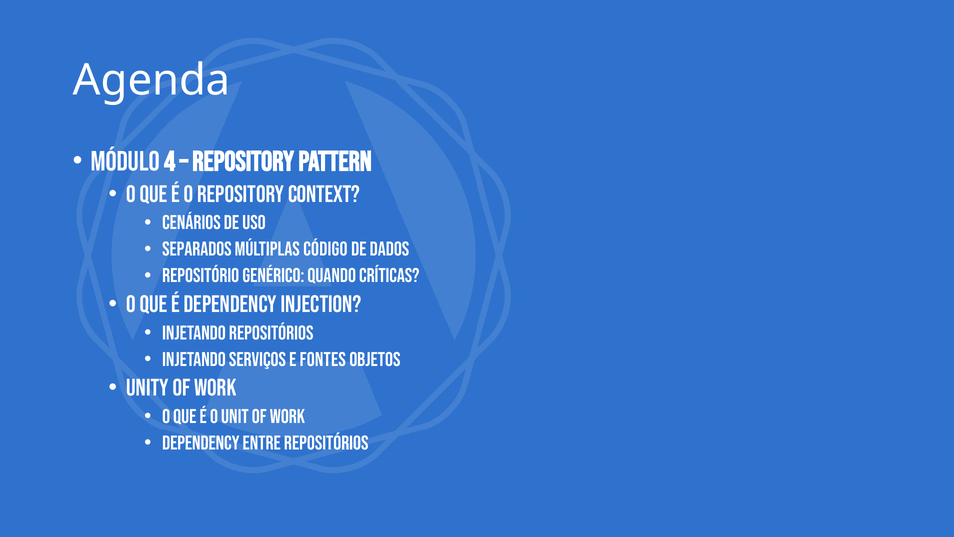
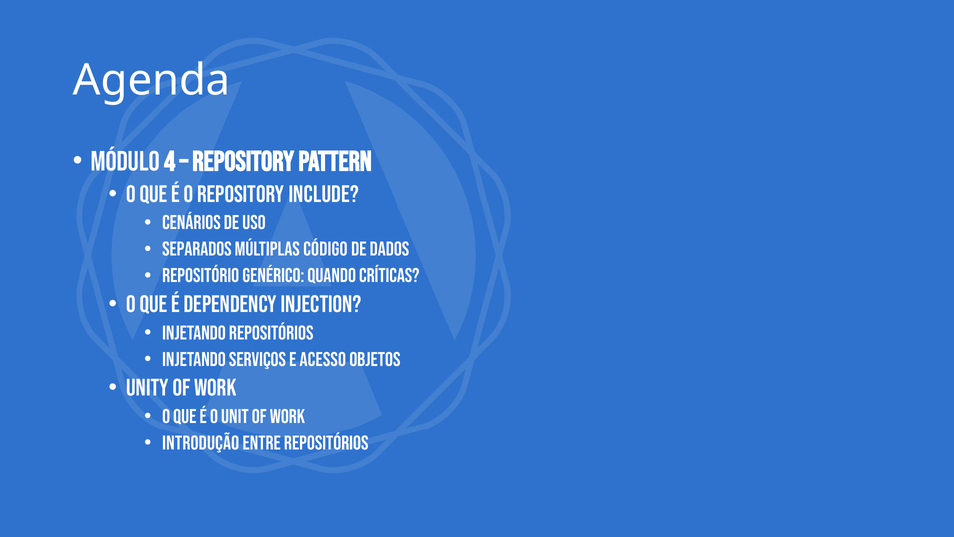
Context: Context -> Include (324, 194)
fontes: fontes -> acesso (323, 359)
Dependency: Dependency -> Introdução (201, 443)
